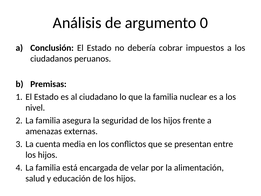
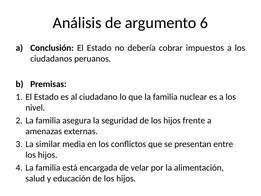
0: 0 -> 6 (204, 23)
cuenta: cuenta -> similar (48, 144)
